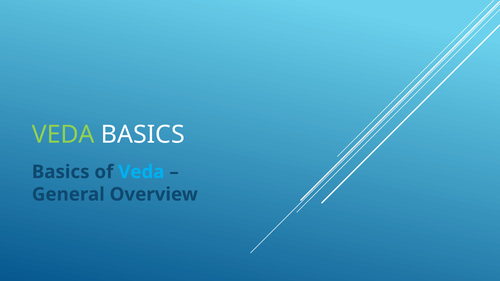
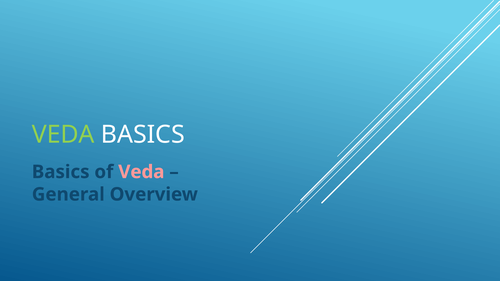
Veda colour: light blue -> pink (141, 172)
